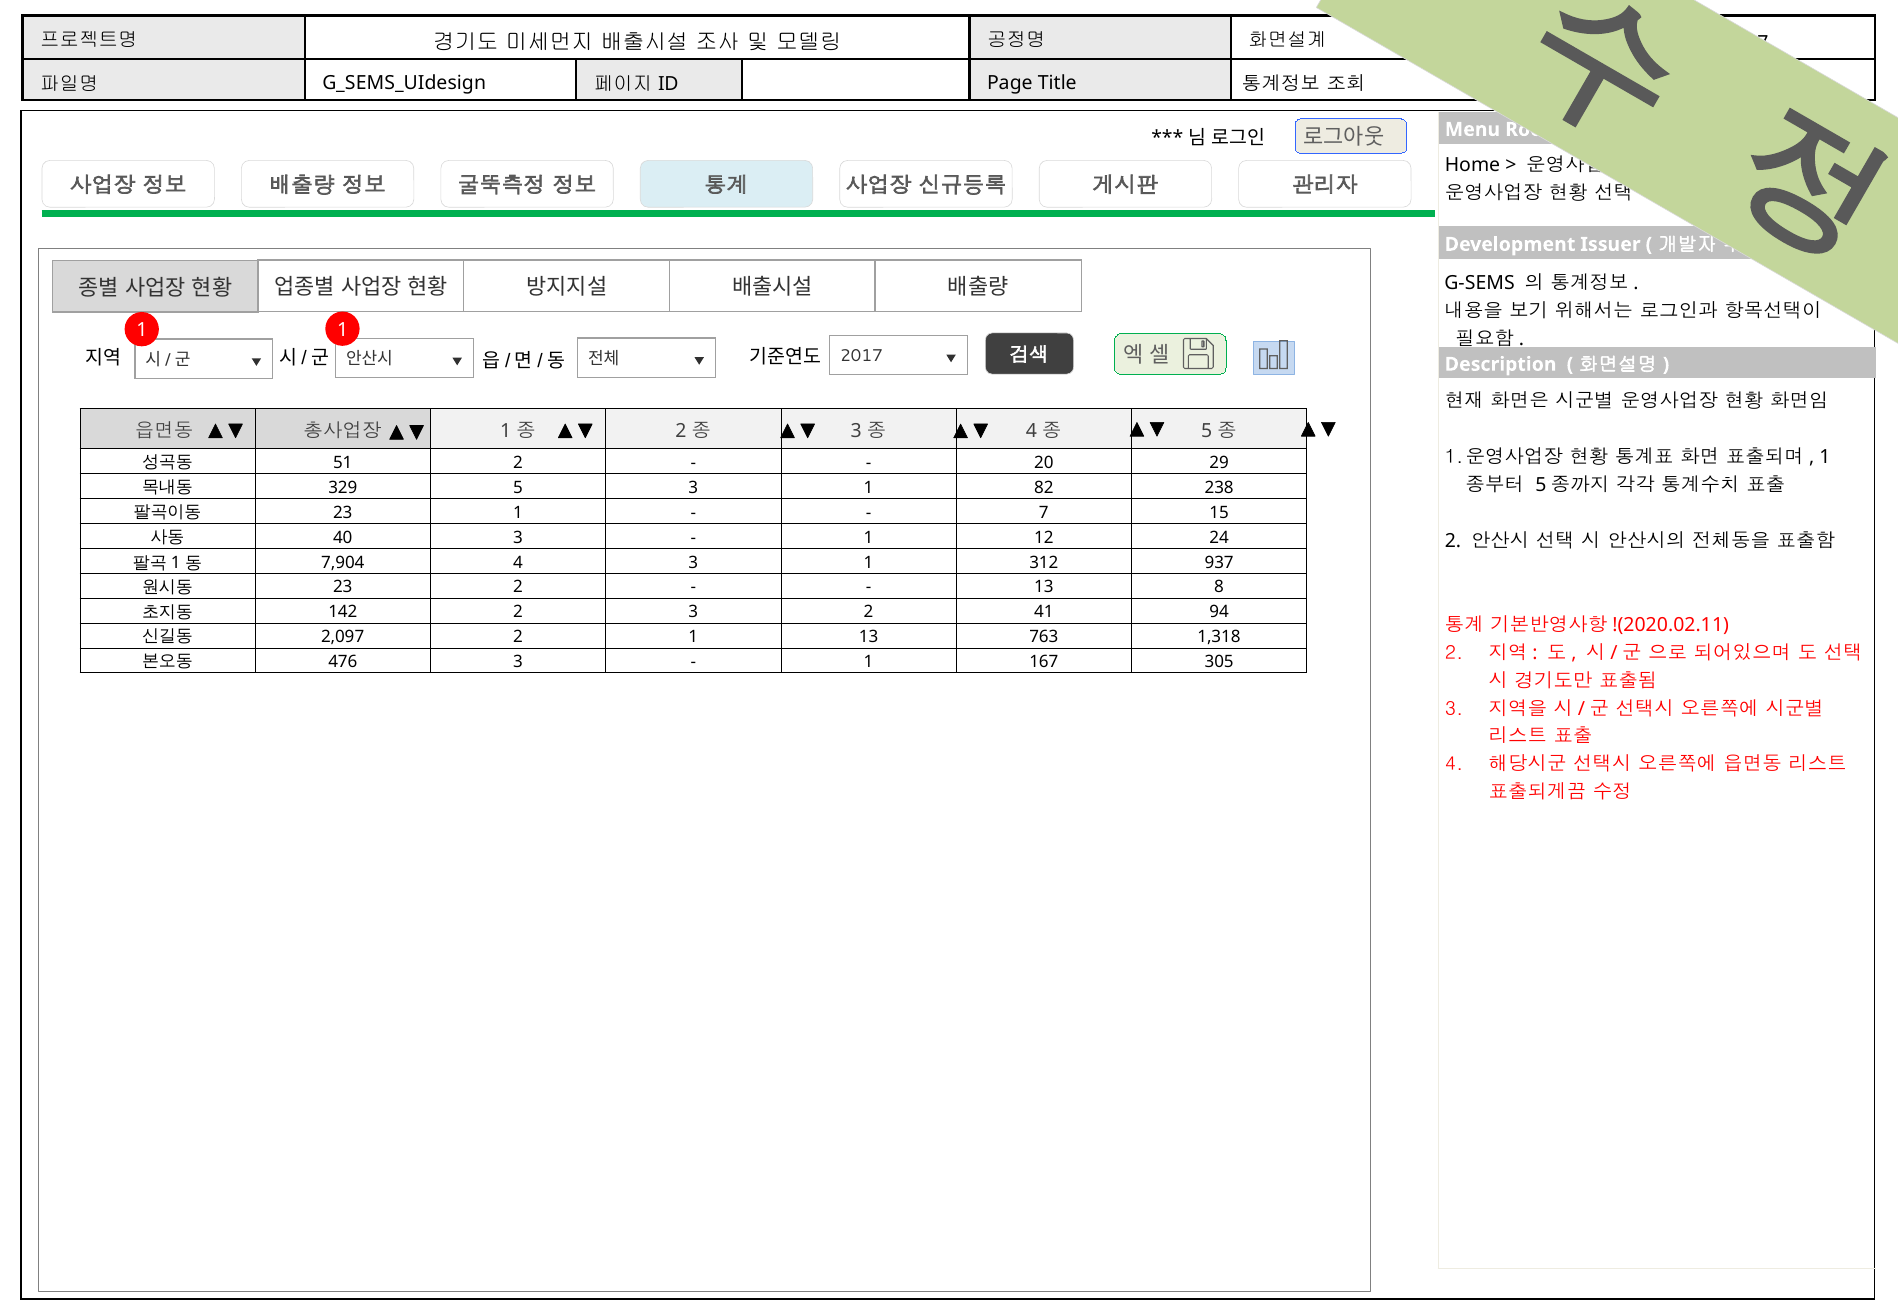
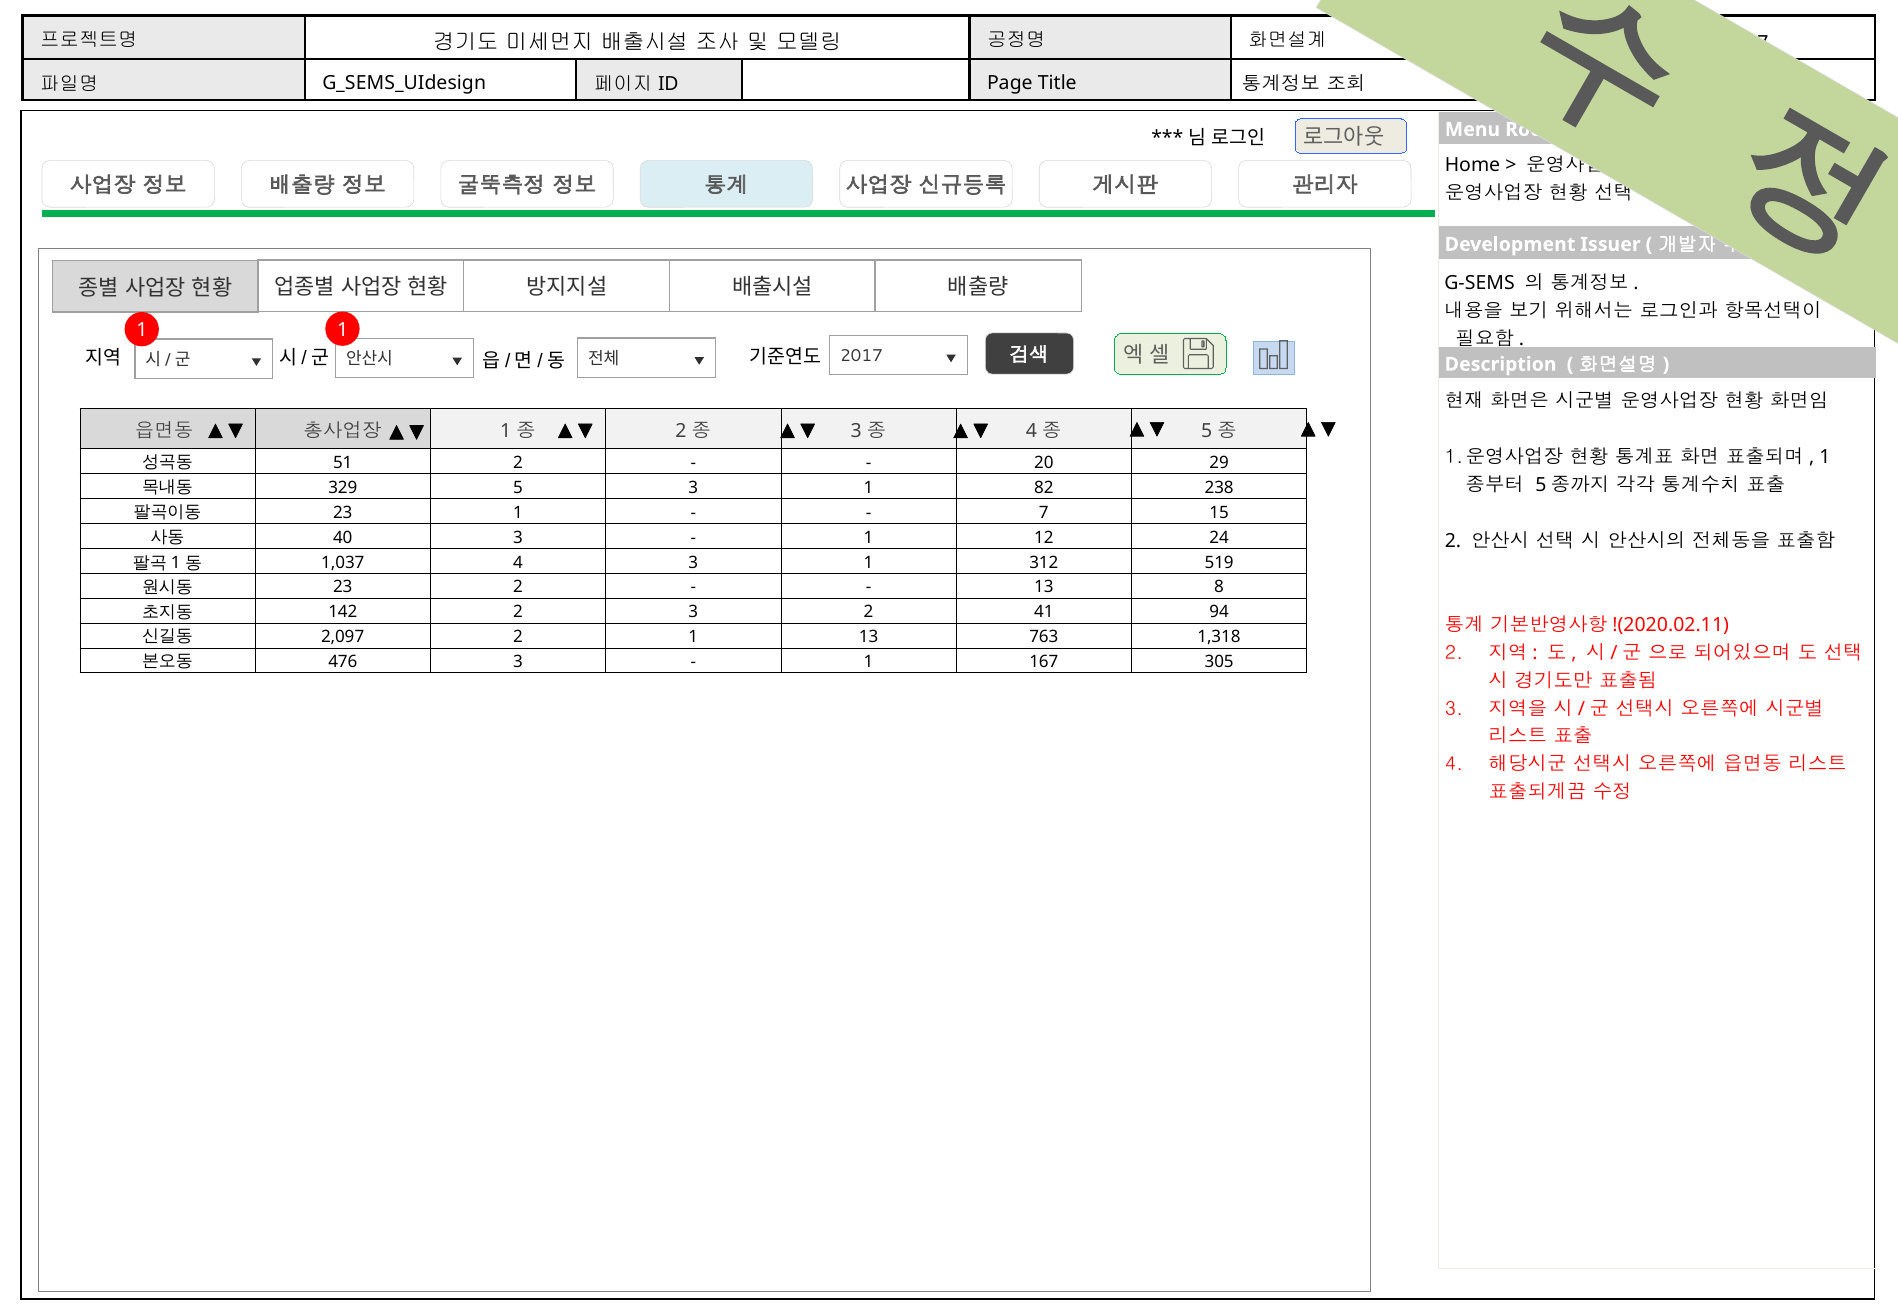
7,904: 7,904 -> 1,037 (343, 562)
937: 937 -> 519 (1219, 562)
